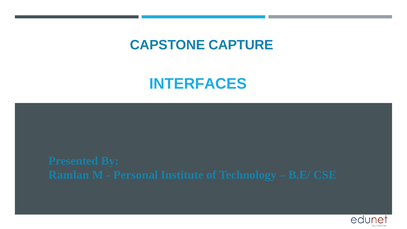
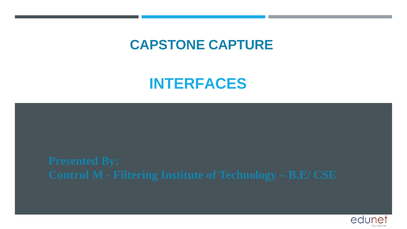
Ramlan: Ramlan -> Control (69, 175)
Personal: Personal -> Filtering (136, 175)
